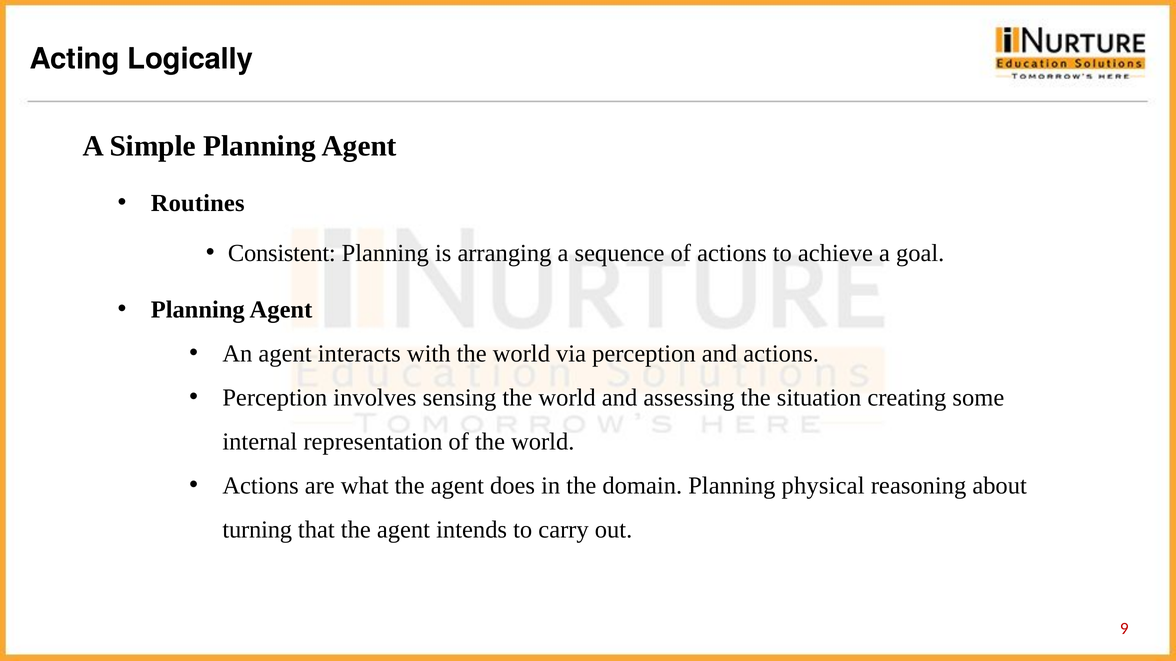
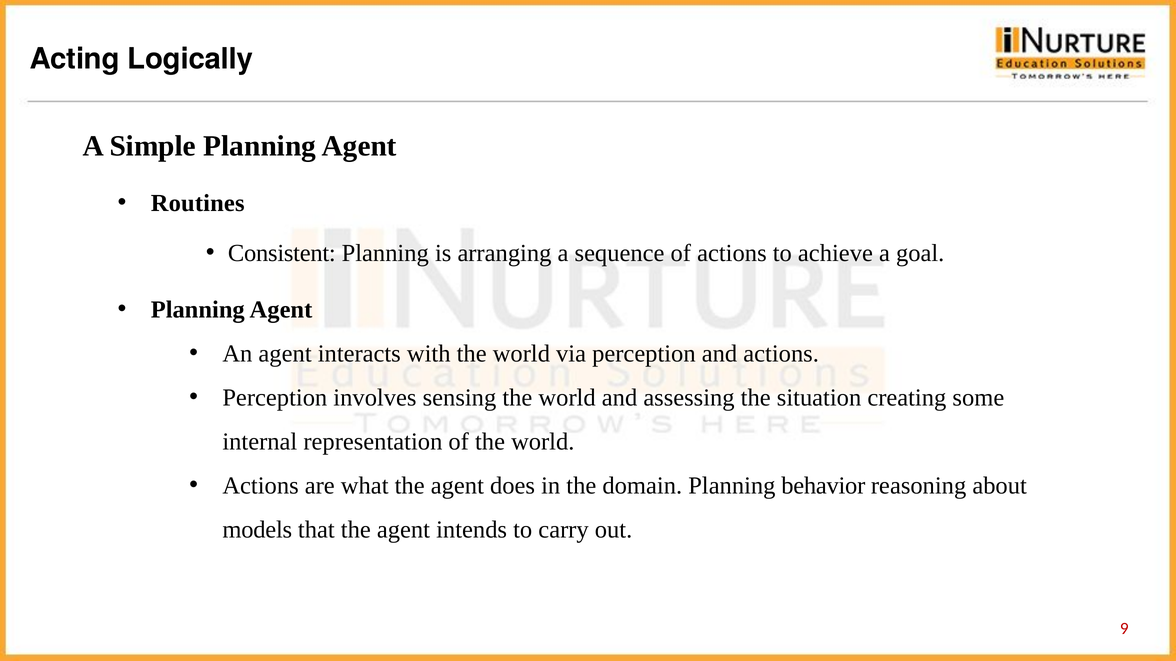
physical: physical -> behavior (823, 486)
turning: turning -> models (257, 530)
